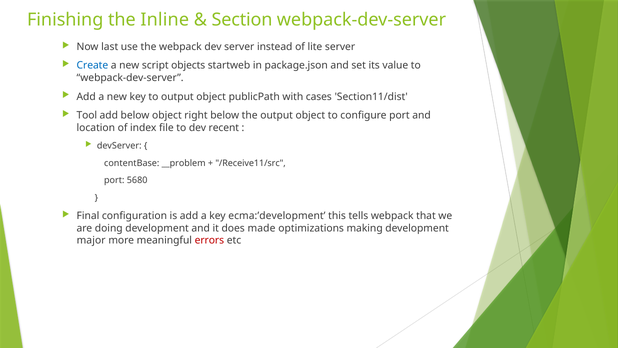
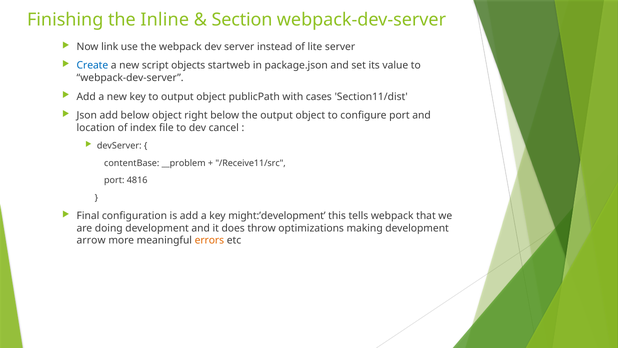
last: last -> link (110, 47)
Tool: Tool -> Json (87, 115)
recent: recent -> cancel (224, 128)
5680: 5680 -> 4816 (137, 180)
ecma:’development: ecma:’development -> might:’development (277, 216)
made: made -> throw (262, 228)
major: major -> arrow (91, 240)
errors colour: red -> orange (209, 240)
